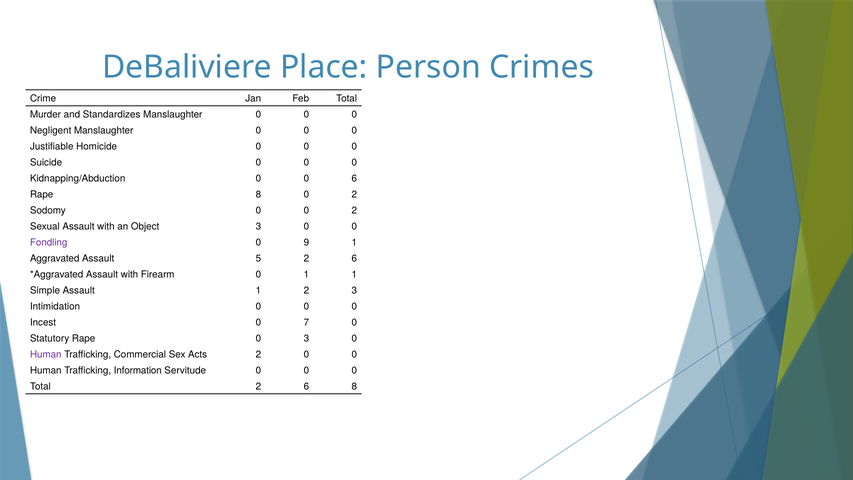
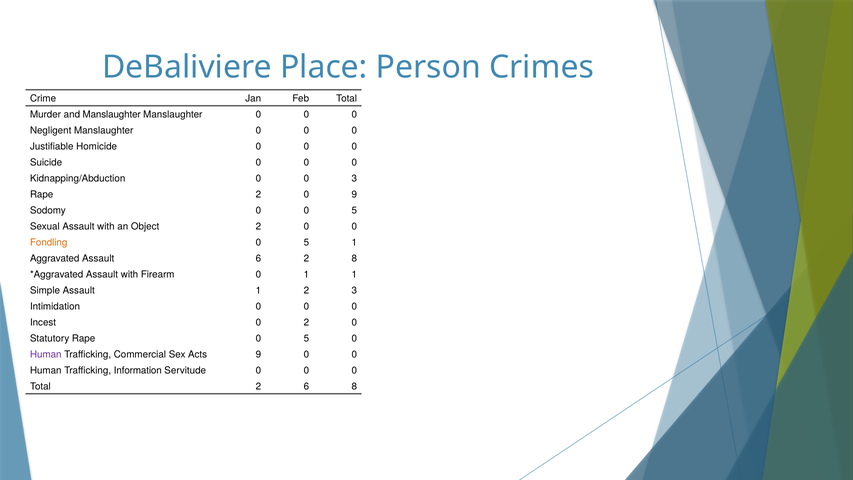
and Standardizes: Standardizes -> Manslaughter (112, 115)
0 6: 6 -> 3 (354, 179)
Rape 8: 8 -> 2 (258, 195)
2: 2 -> 9 (354, 195)
0 0 2: 2 -> 5 (354, 211)
Object 3: 3 -> 2 (258, 227)
Fondling colour: purple -> orange (49, 243)
9: 9 -> 5 (306, 243)
Assault 5: 5 -> 6 (258, 259)
6: 6 -> 8 (354, 259)
0 7: 7 -> 2 (306, 323)
Rape 0 3: 3 -> 5 (306, 339)
Acts 2: 2 -> 9 (258, 355)
